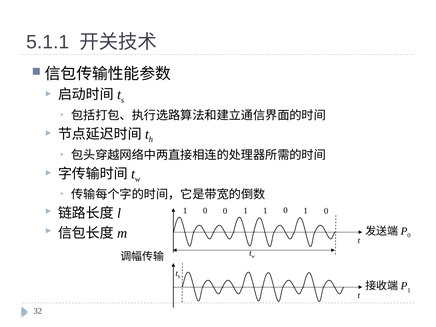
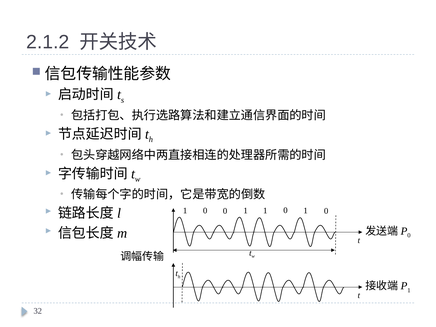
5.1.1: 5.1.1 -> 2.1.2 (48, 42)
